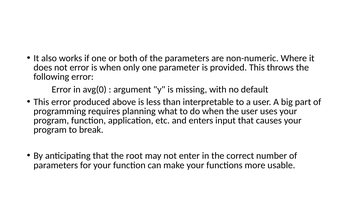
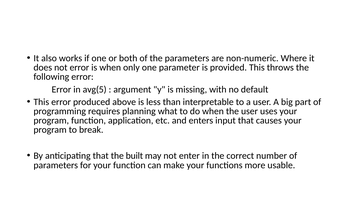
avg(0: avg(0 -> avg(5 (95, 90)
root: root -> built (134, 156)
